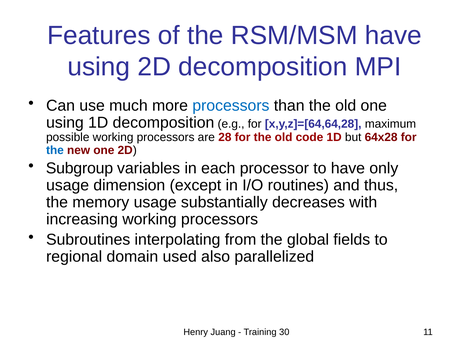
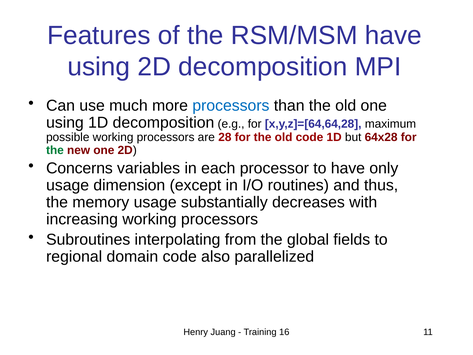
the colour: blue -> green (55, 150)
Subgroup: Subgroup -> Concerns (79, 168)
domain used: used -> code (180, 256)
30: 30 -> 16 (284, 332)
